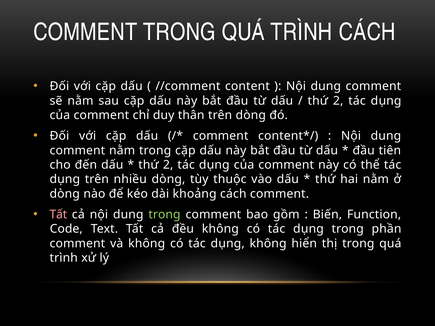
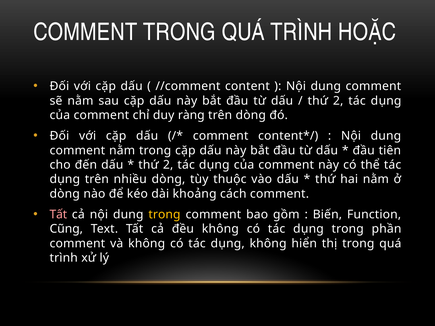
TRÌNH CÁCH: CÁCH -> HOẶC (367, 32)
thân: thân -> ràng (191, 115)
trong colour: light green -> yellow (164, 215)
Code: Code -> Cũng (66, 229)
